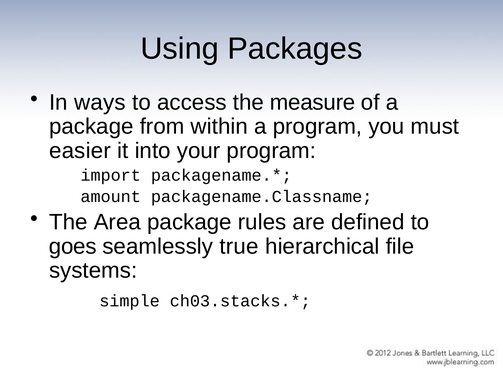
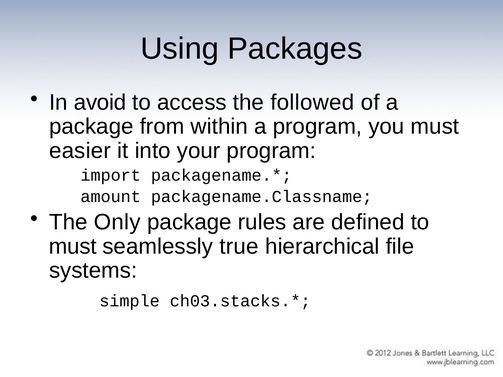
ways: ways -> avoid (100, 102)
measure: measure -> followed (312, 102)
Area: Area -> Only (117, 222)
goes: goes -> must (73, 246)
